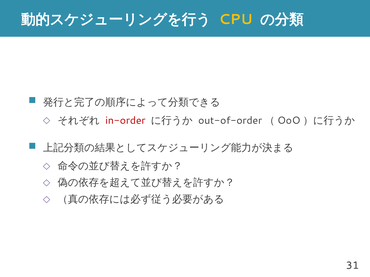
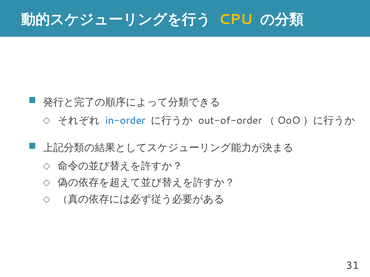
in-order colour: red -> blue (125, 121)
